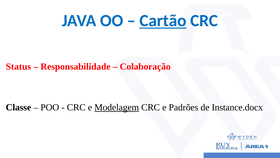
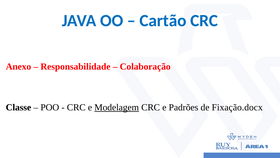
Cartão underline: present -> none (163, 21)
Status: Status -> Anexo (18, 66)
Instance.docx: Instance.docx -> Fixação.docx (237, 107)
